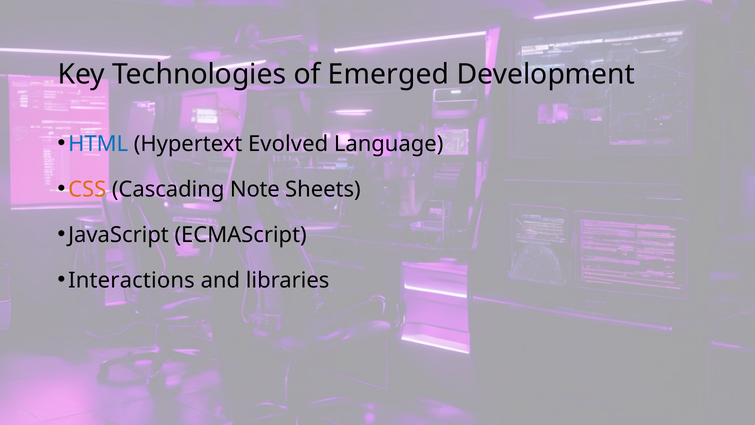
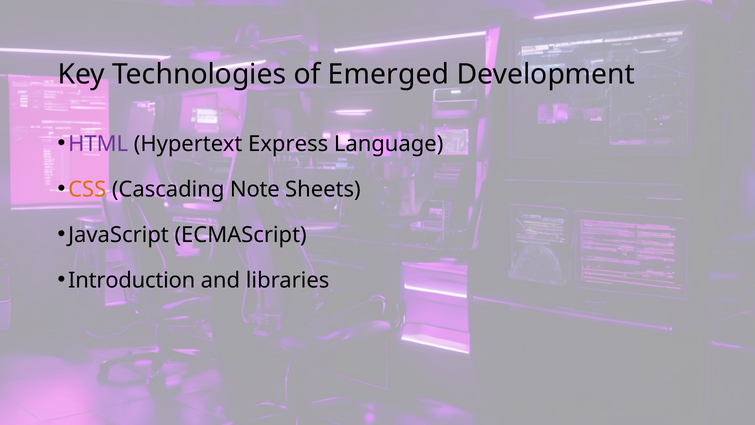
HTML colour: blue -> purple (98, 144)
Evolved: Evolved -> Express (288, 144)
Interactions: Interactions -> Introduction (132, 280)
